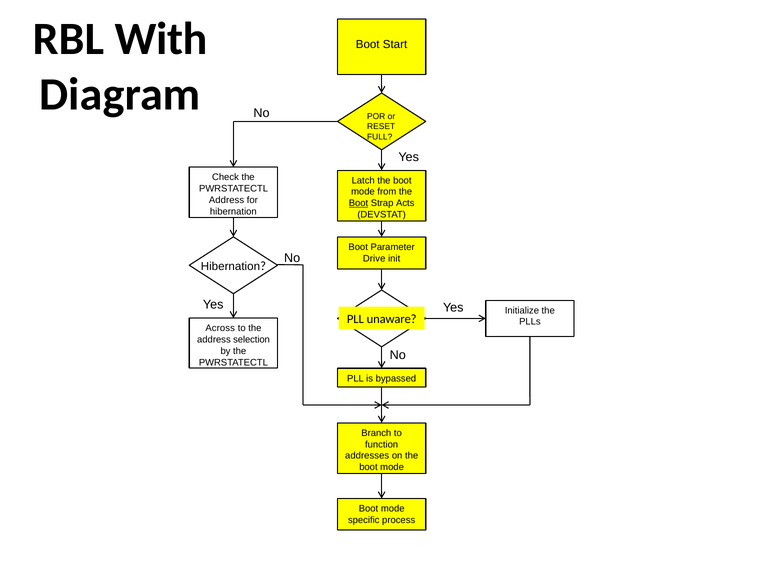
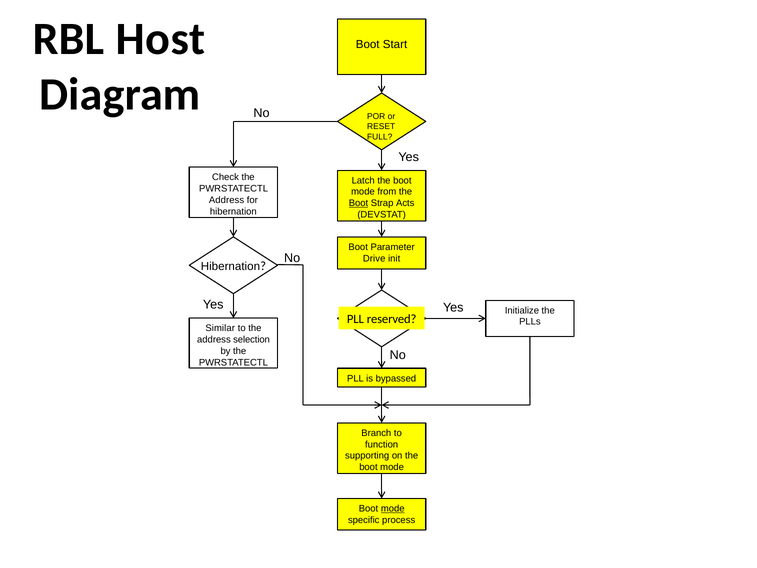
With: With -> Host (161, 39)
unaware: unaware -> reserved (392, 319)
Across: Across -> Similar (220, 328)
addresses: addresses -> supporting (367, 456)
mode underline: none -> present (393, 508)
